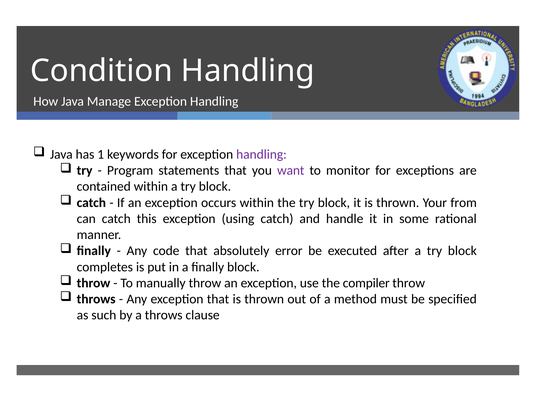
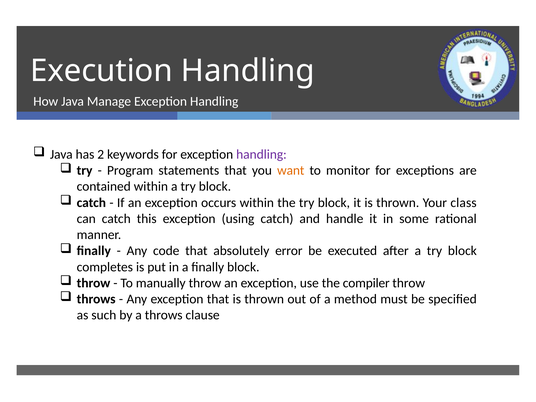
Condition: Condition -> Execution (101, 71)
1: 1 -> 2 (101, 154)
want colour: purple -> orange (291, 170)
from: from -> class (464, 203)
